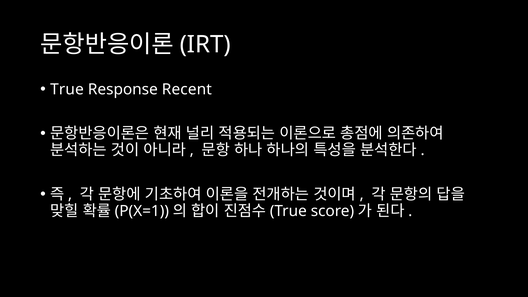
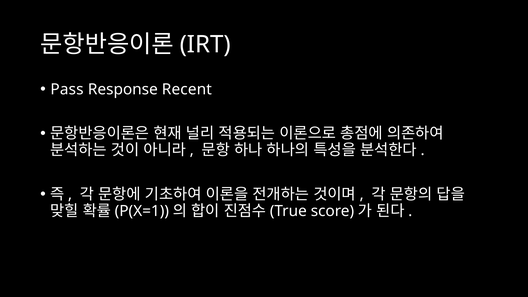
True: True -> Pass (67, 89)
